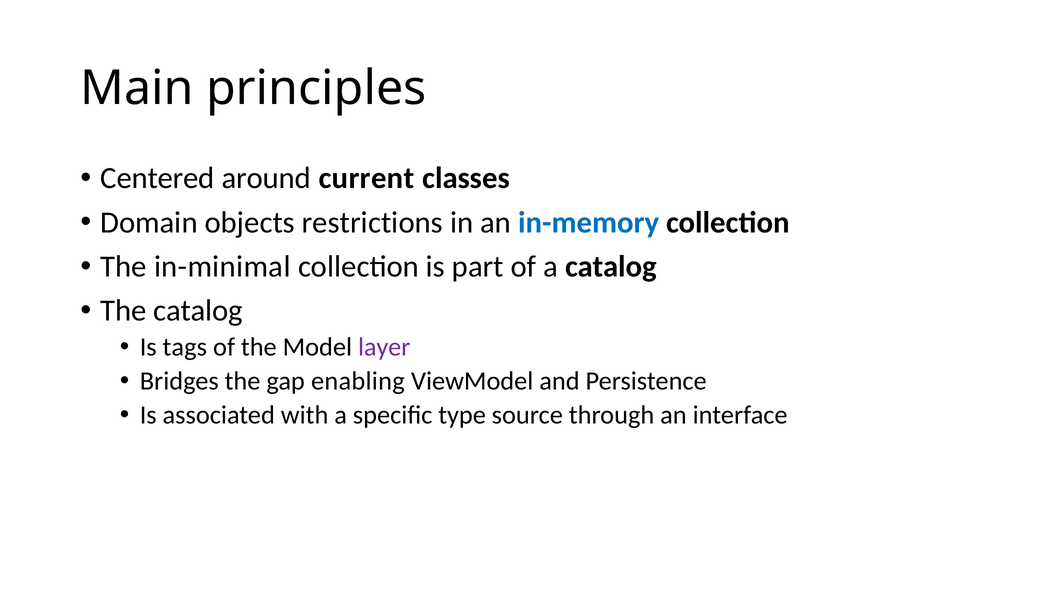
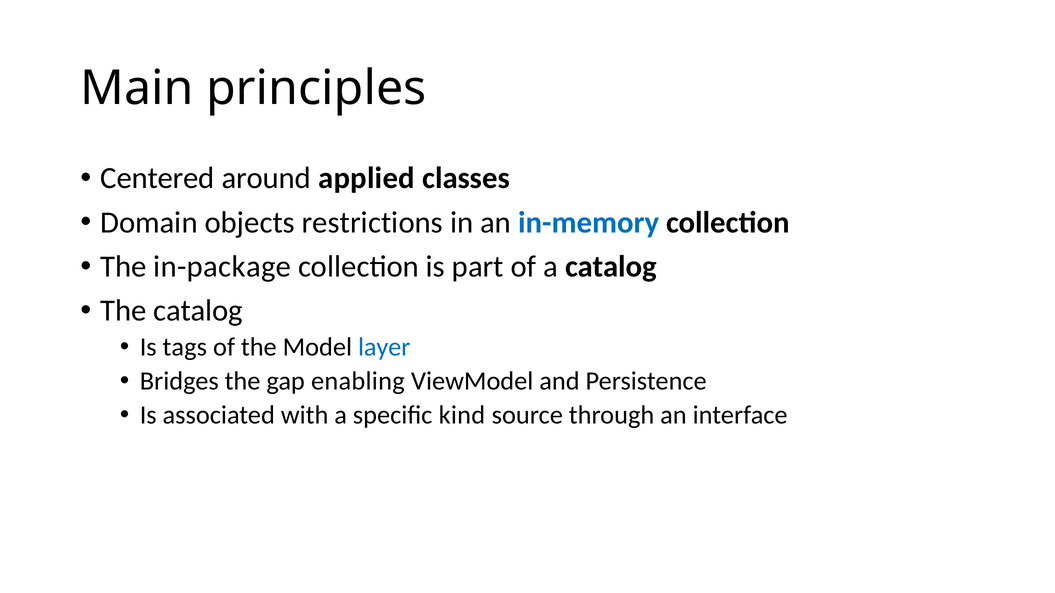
current: current -> applied (367, 178)
in-minimal: in-minimal -> in-package (222, 267)
layer colour: purple -> blue (384, 347)
type: type -> kind (462, 415)
